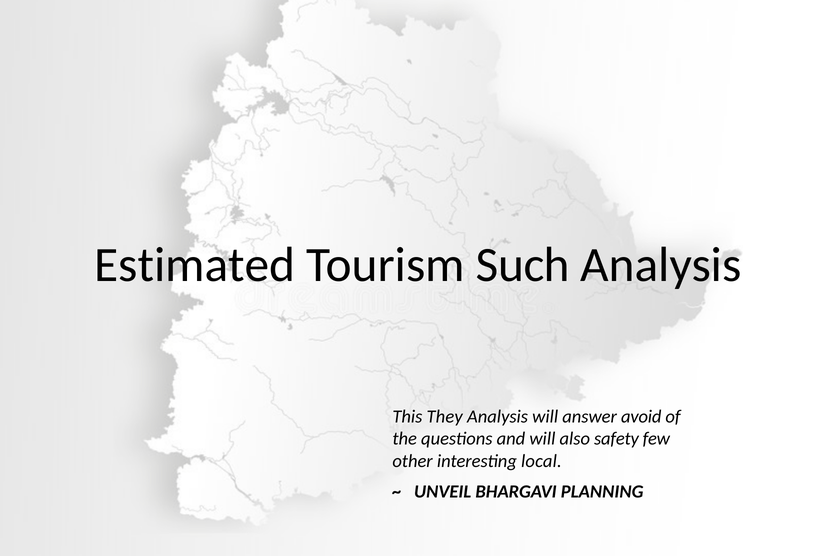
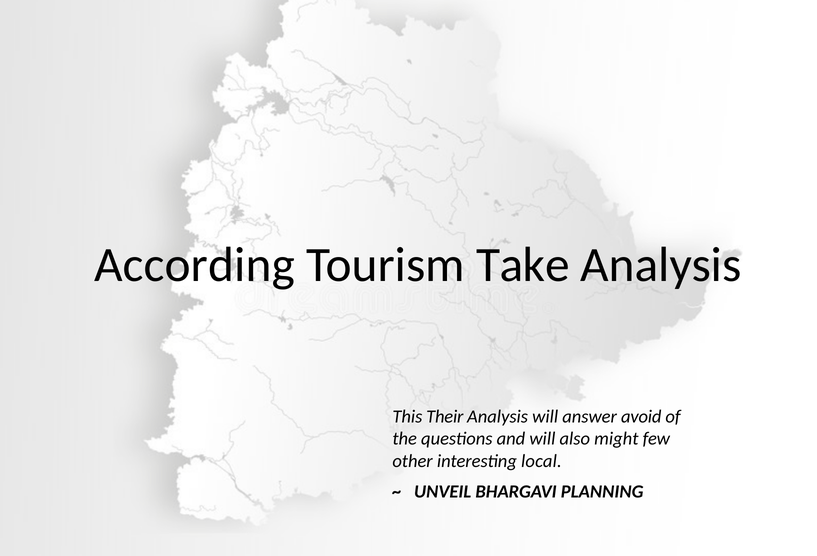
Estimated: Estimated -> According (195, 265)
Such: Such -> Take (523, 265)
They: They -> Their (445, 416)
safety: safety -> might (616, 439)
